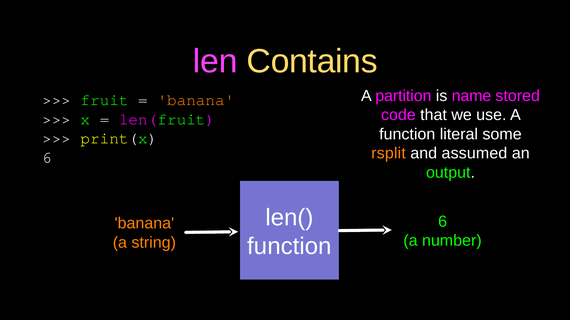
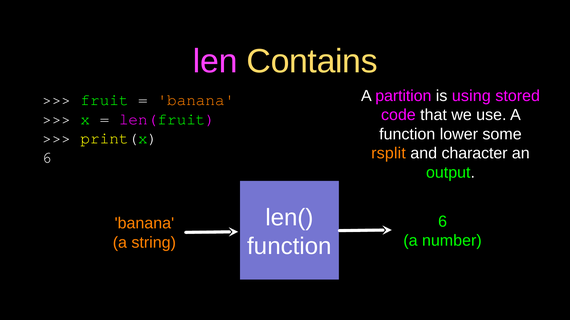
name: name -> using (471, 96)
literal: literal -> lower (459, 134)
assumed: assumed -> character (475, 154)
